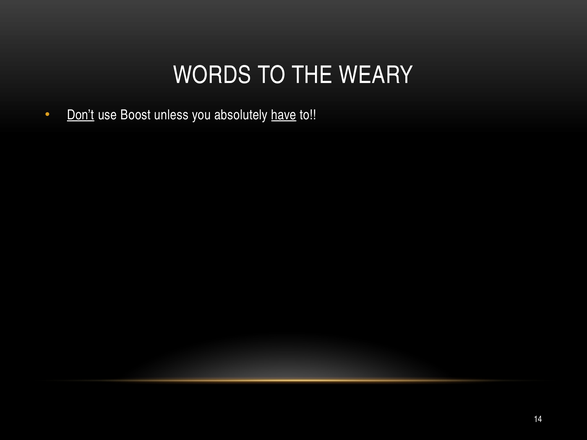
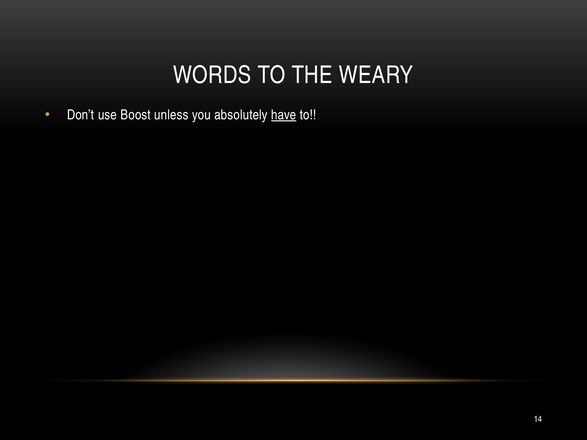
Don’t underline: present -> none (81, 115)
